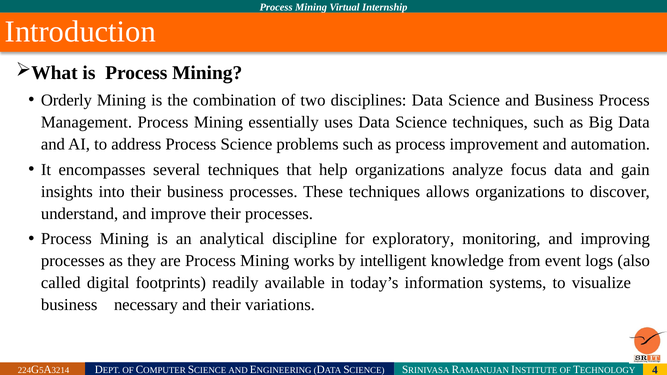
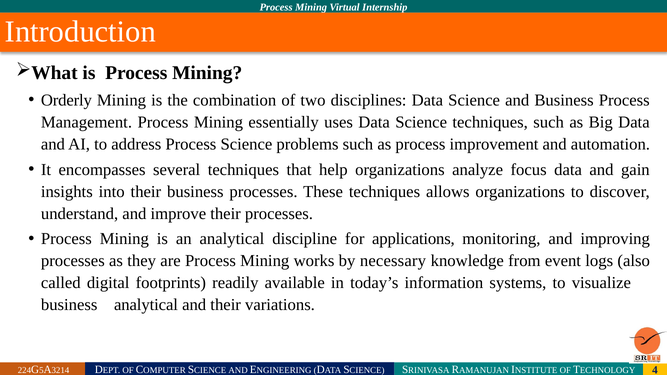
exploratory: exploratory -> applications (413, 239)
intelligent: intelligent -> necessary (393, 261)
business necessary: necessary -> analytical (146, 305)
